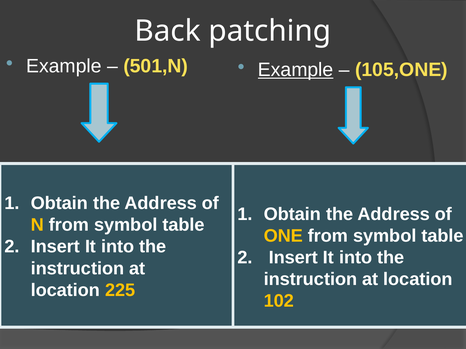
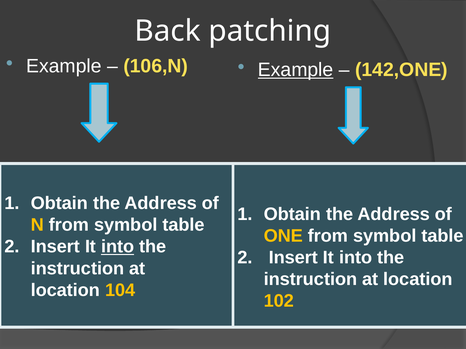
501,N: 501,N -> 106,N (156, 66)
105,ONE: 105,ONE -> 142,ONE (401, 70)
into underline: none -> present (118, 247)
225: 225 -> 104 (120, 291)
